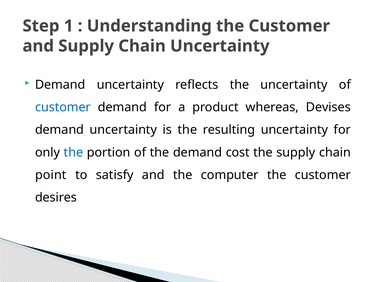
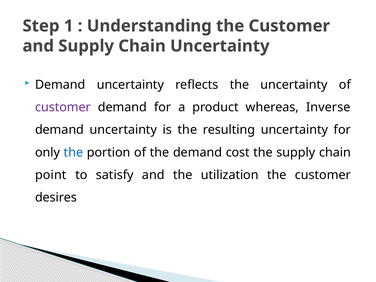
customer colour: blue -> purple (63, 107)
Devises: Devises -> Inverse (328, 107)
computer: computer -> utilization (230, 175)
